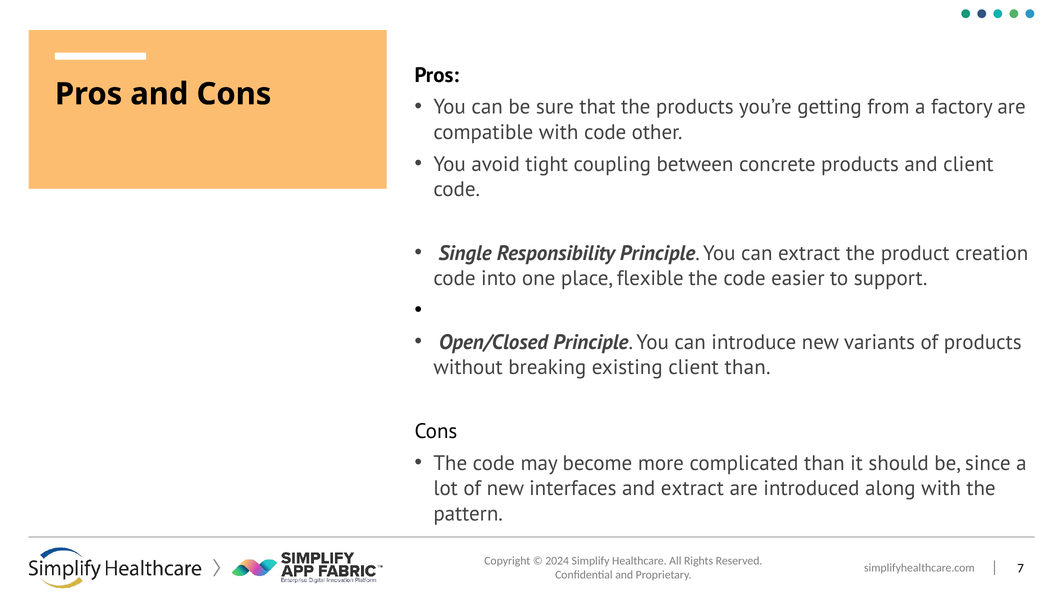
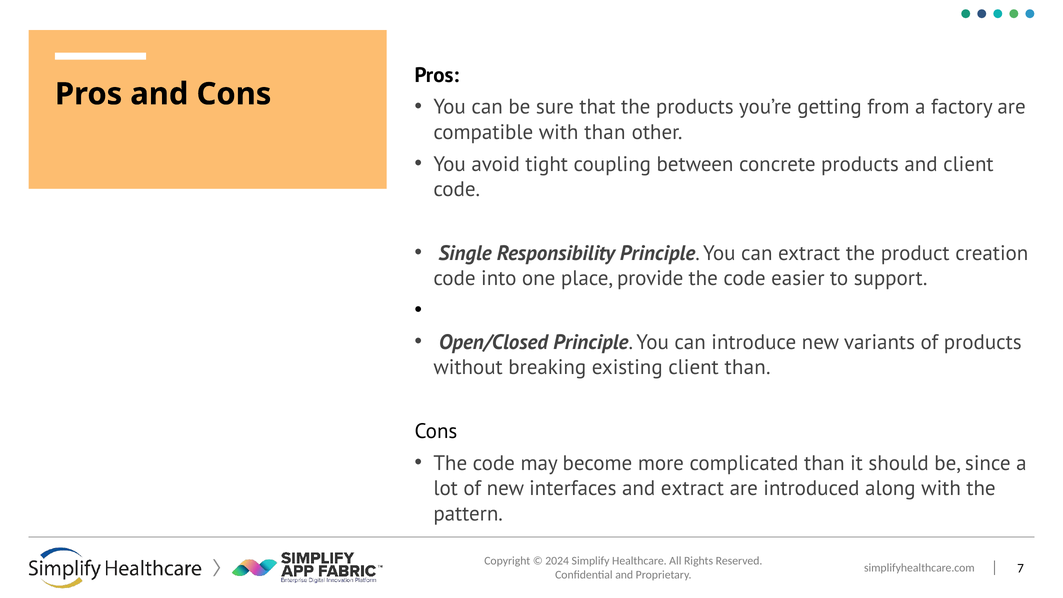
with code: code -> than (605, 132)
flexible: flexible -> provide (650, 278)
